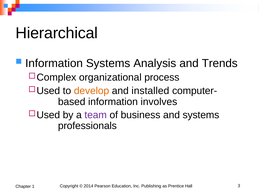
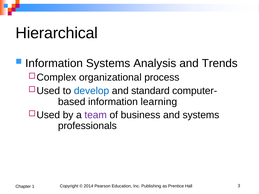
develop colour: orange -> blue (92, 91)
installed: installed -> standard (150, 91)
involves: involves -> learning (159, 102)
